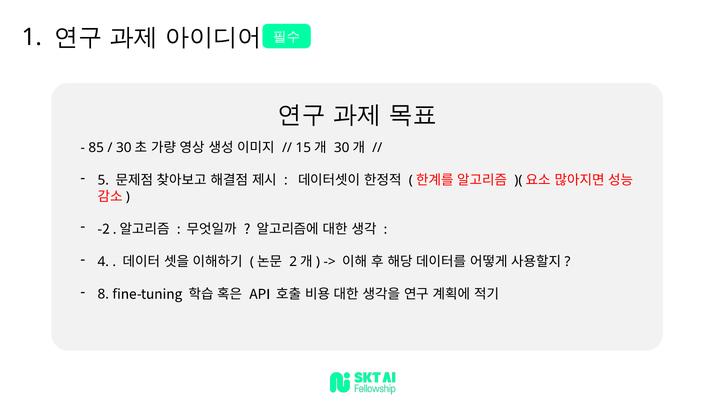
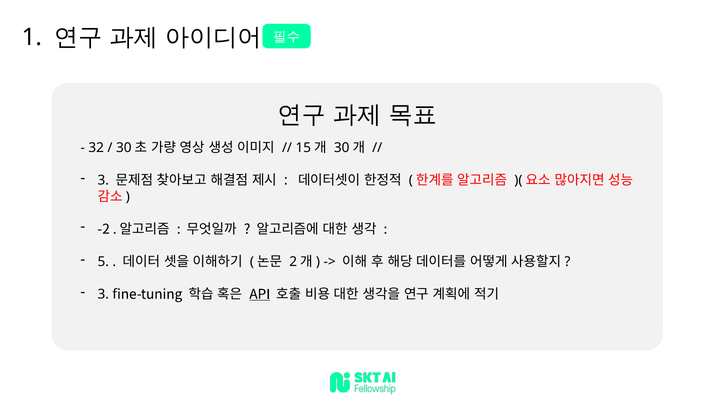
85: 85 -> 32 (96, 148)
5: 5 -> 3 (103, 180)
4: 4 -> 5 (103, 262)
8: 8 -> 3 (103, 295)
API underline: none -> present (260, 295)
